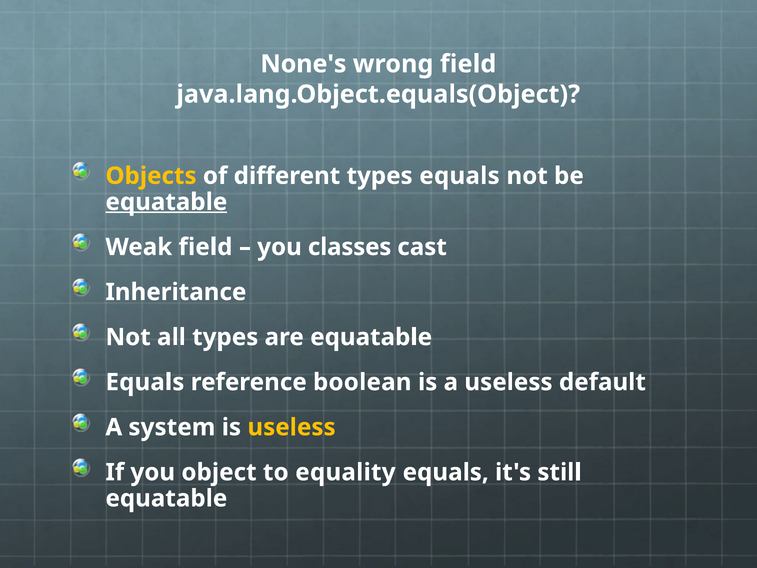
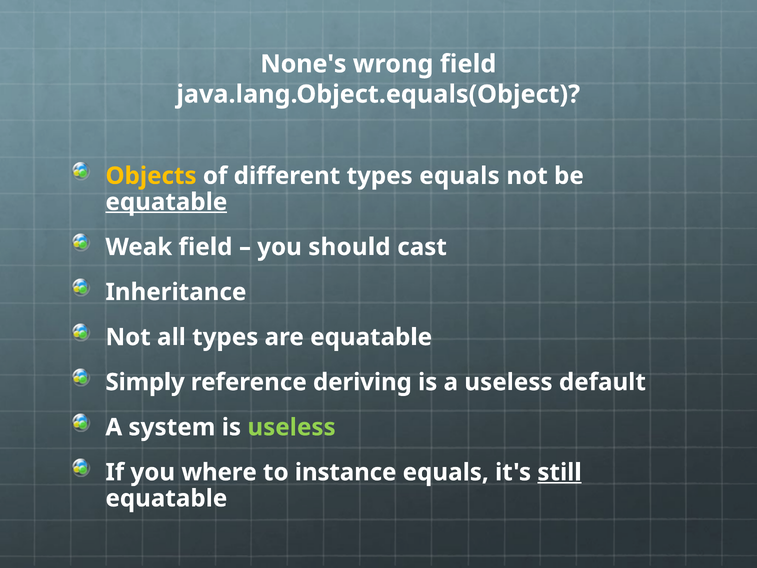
classes: classes -> should (349, 247)
Equals: Equals -> Simply (145, 382)
boolean: boolean -> deriving (362, 382)
useless colour: yellow -> light green (292, 427)
object: object -> where (219, 472)
equality: equality -> instance (346, 472)
still underline: none -> present (559, 472)
